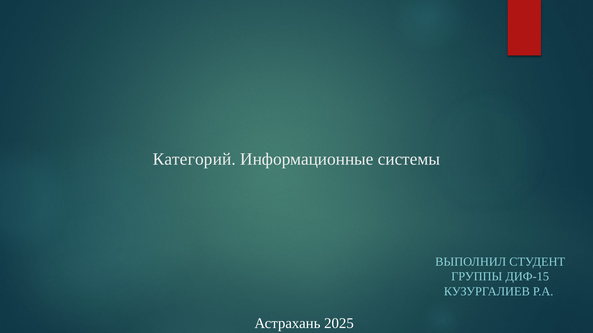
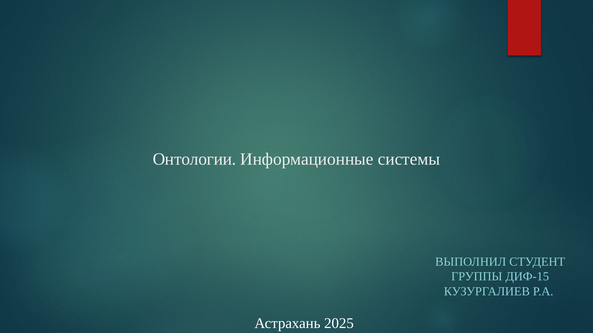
Категорий: Категорий -> Онтологии (194, 159)
